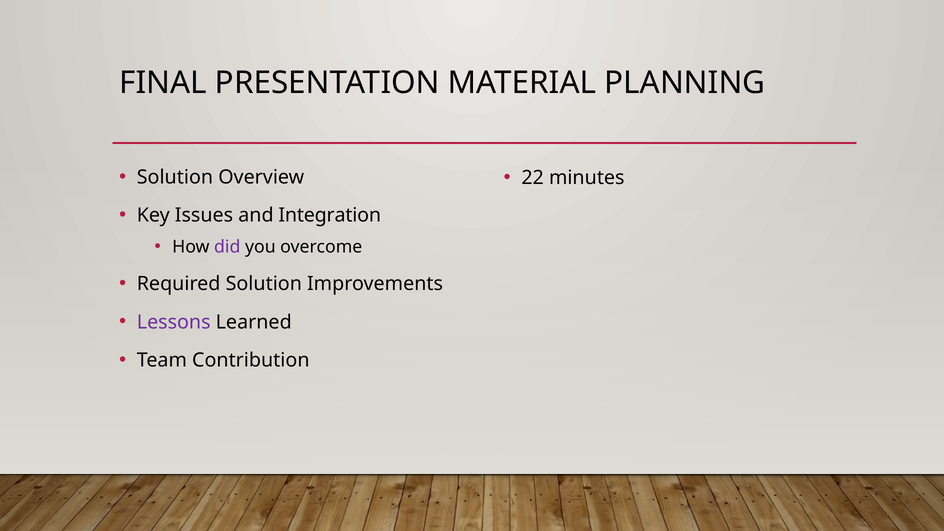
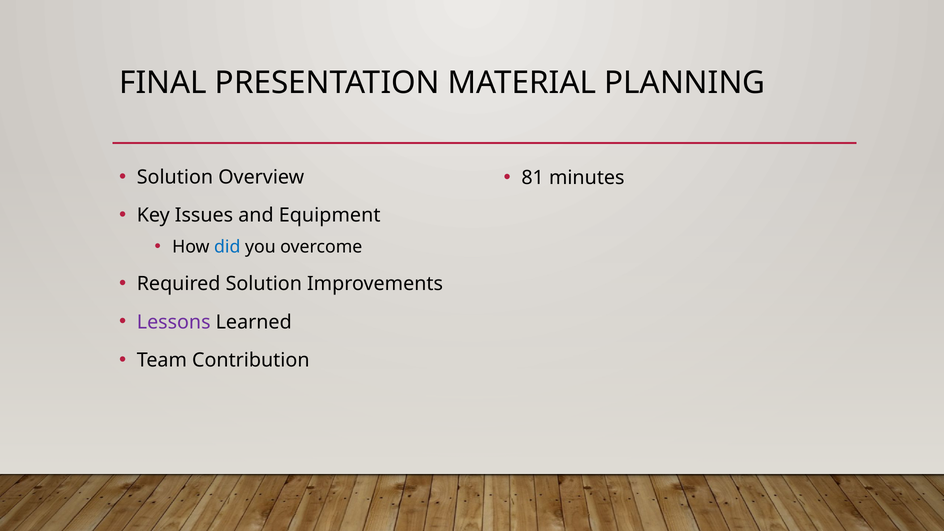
22: 22 -> 81 (533, 178)
Integration: Integration -> Equipment (330, 215)
did colour: purple -> blue (227, 247)
